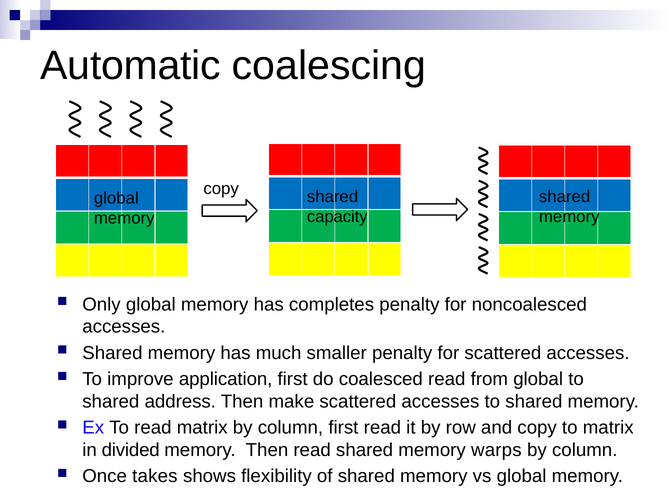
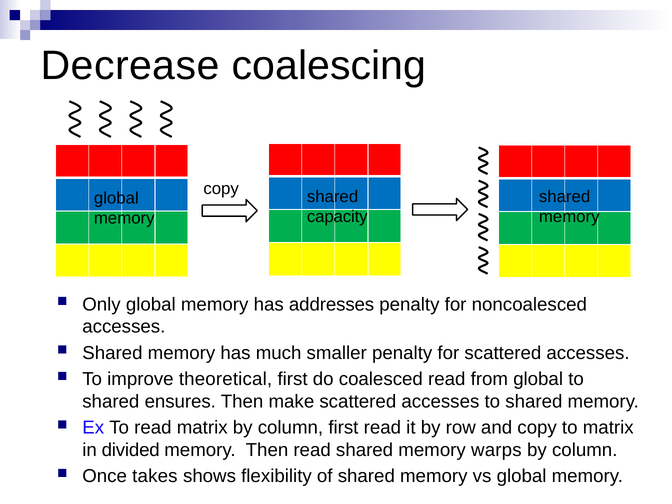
Automatic: Automatic -> Decrease (130, 66)
completes: completes -> addresses (332, 304)
application: application -> theoretical (226, 379)
address: address -> ensures (180, 401)
